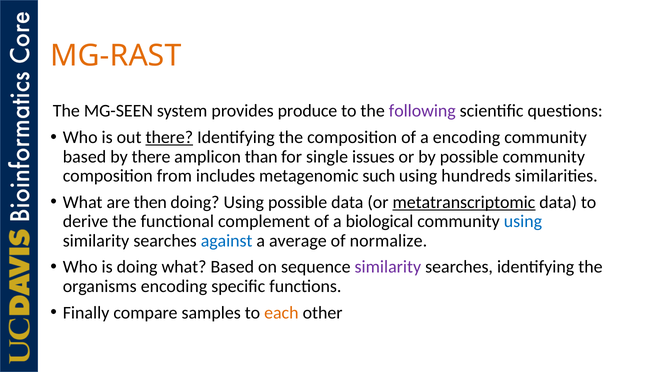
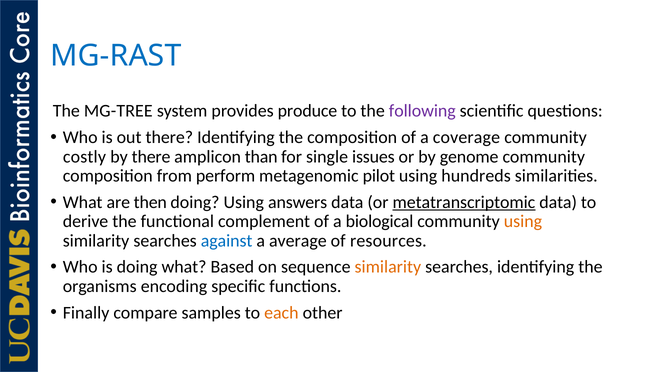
MG-RAST colour: orange -> blue (116, 56)
MG-SEEN: MG-SEEN -> MG-TREE (118, 111)
there underline: present -> none (169, 137)
a encoding: encoding -> coverage (466, 137)
based: based -> costly (84, 157)
by possible: possible -> genome (469, 157)
includes: includes -> perform (226, 176)
such: such -> pilot (379, 176)
Using possible: possible -> answers (298, 202)
using colour: blue -> orange (523, 221)
normalize: normalize -> resources (388, 241)
similarity colour: purple -> orange (388, 267)
